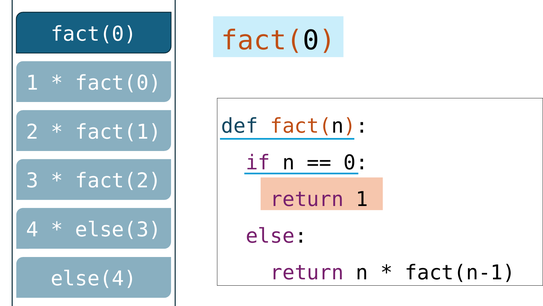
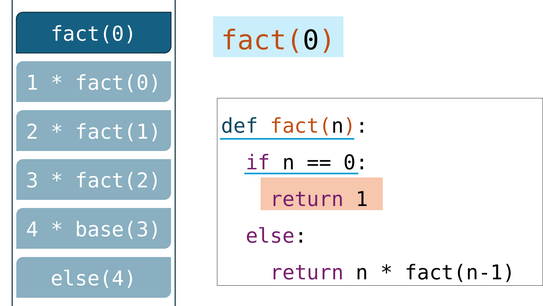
else(3: else(3 -> base(3 (118, 229)
